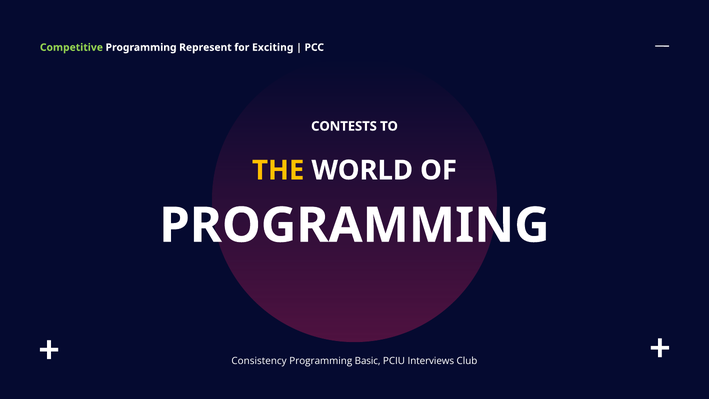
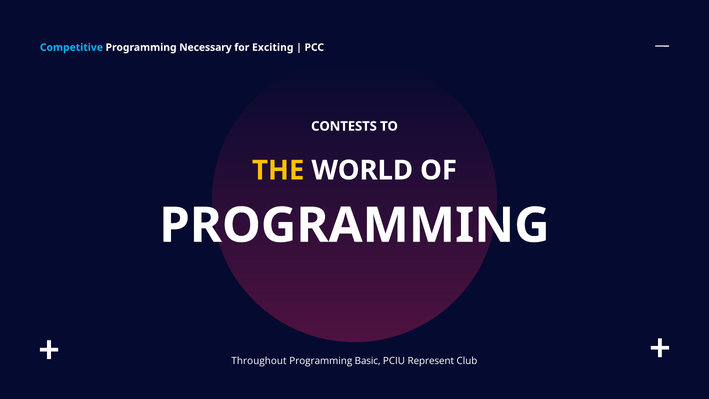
Competitive colour: light green -> light blue (71, 47)
Represent: Represent -> Necessary (205, 47)
Consistency: Consistency -> Throughout (259, 361)
Interviews: Interviews -> Represent (431, 361)
